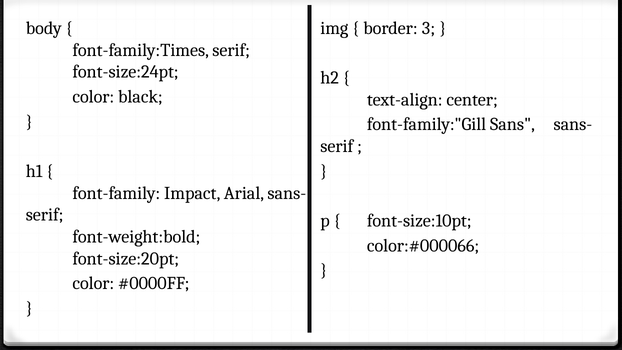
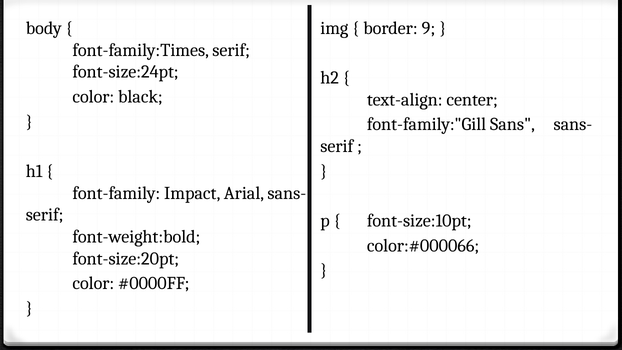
3: 3 -> 9 (429, 28)
